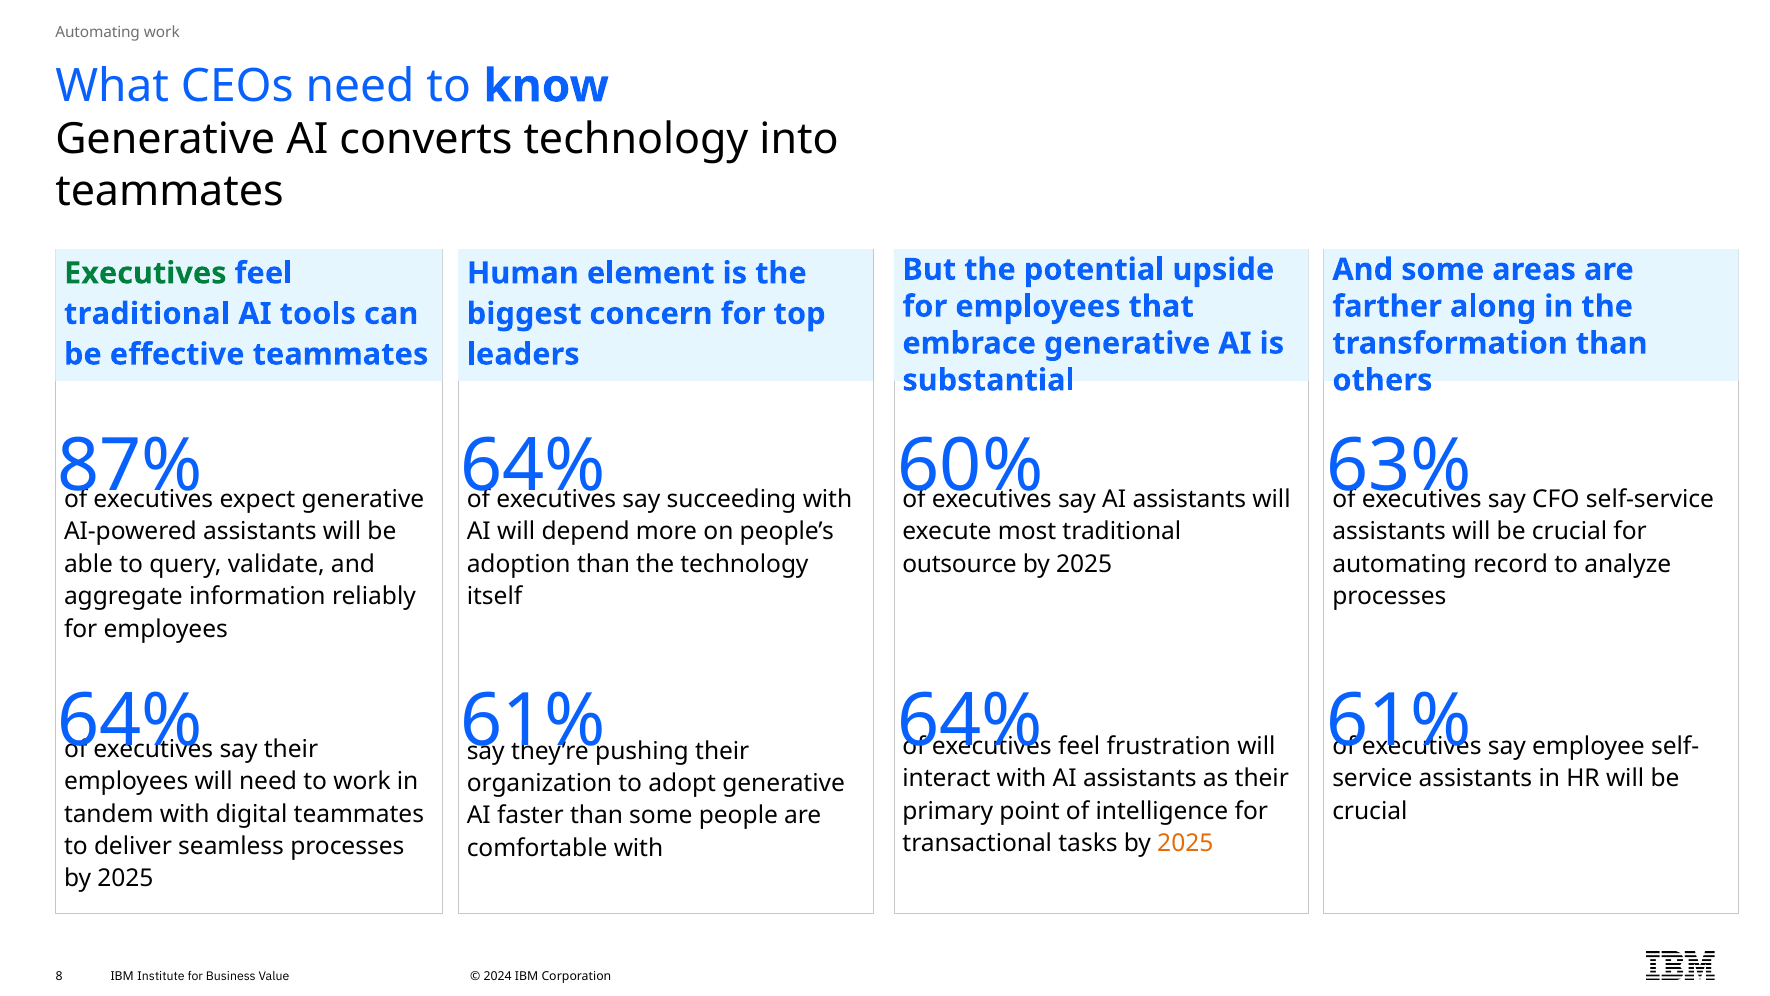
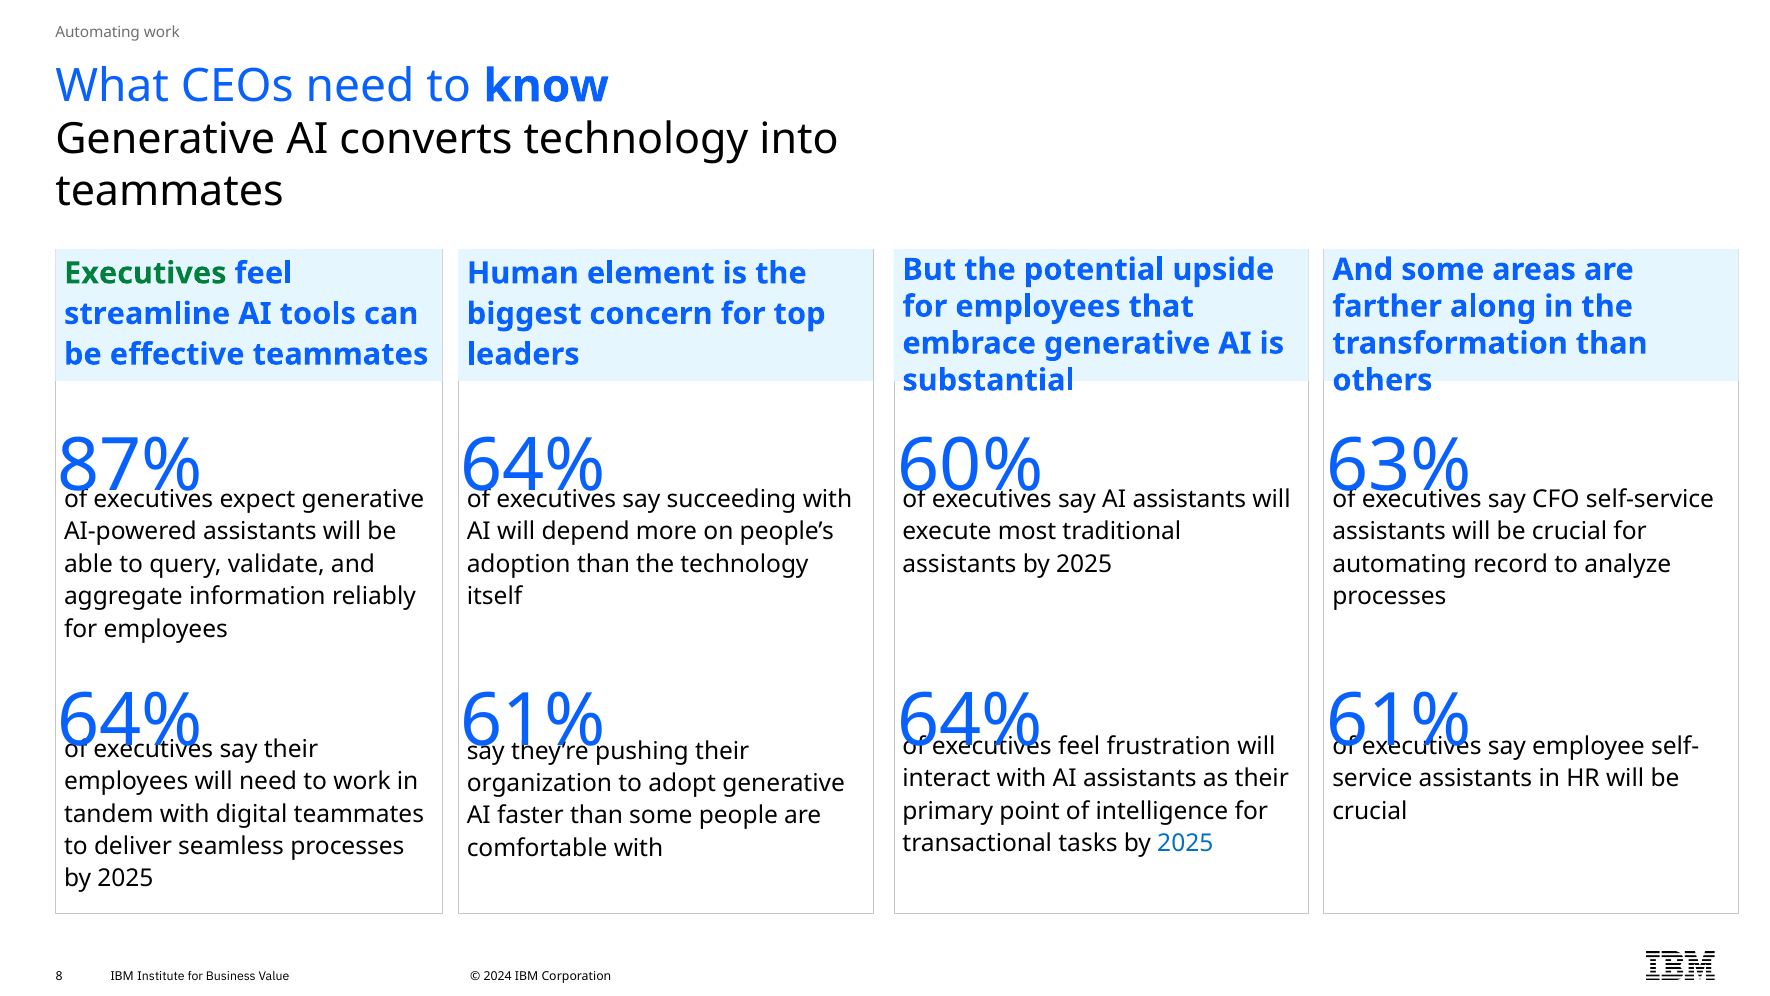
traditional: traditional -> streamline (147, 314)
outsource: outsource -> assistants (959, 564)
2025 colour: orange -> blue (1185, 843)
